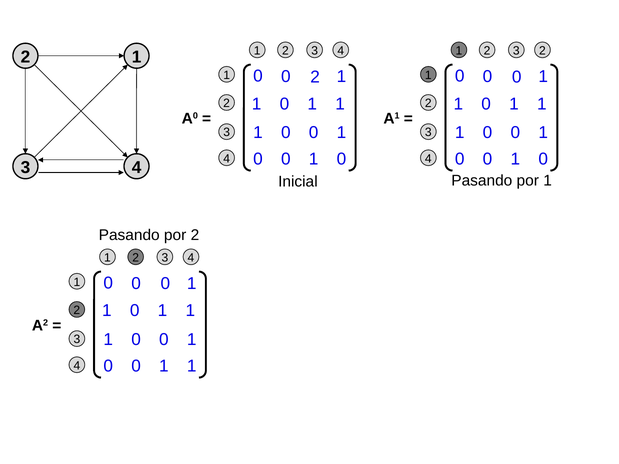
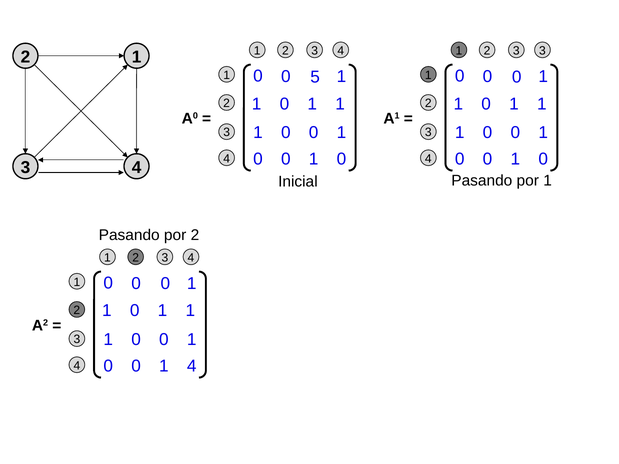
2: 2 -> 3 (542, 51)
0 2: 2 -> 5 (315, 77)
1: 1 -> 4 (192, 366)
